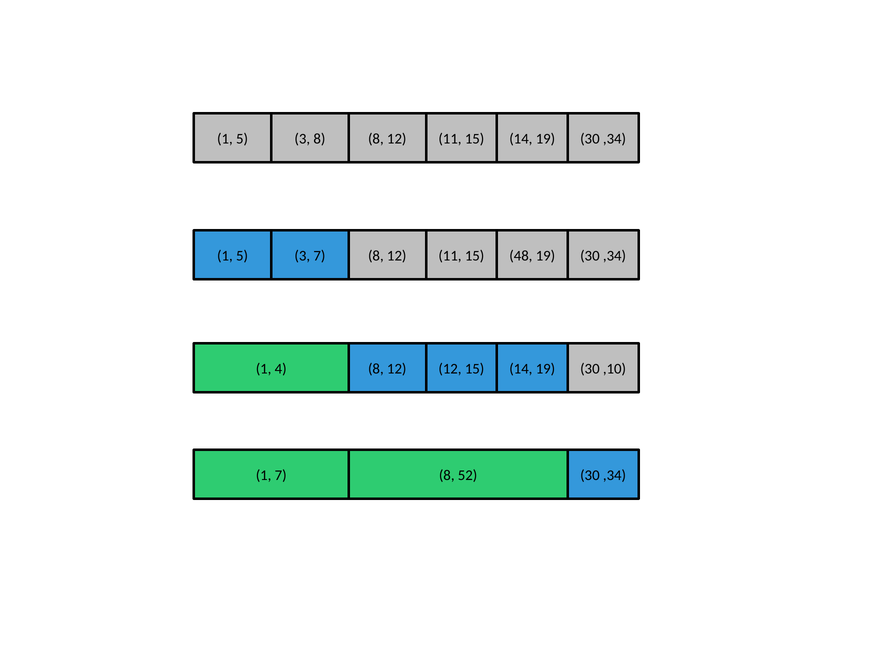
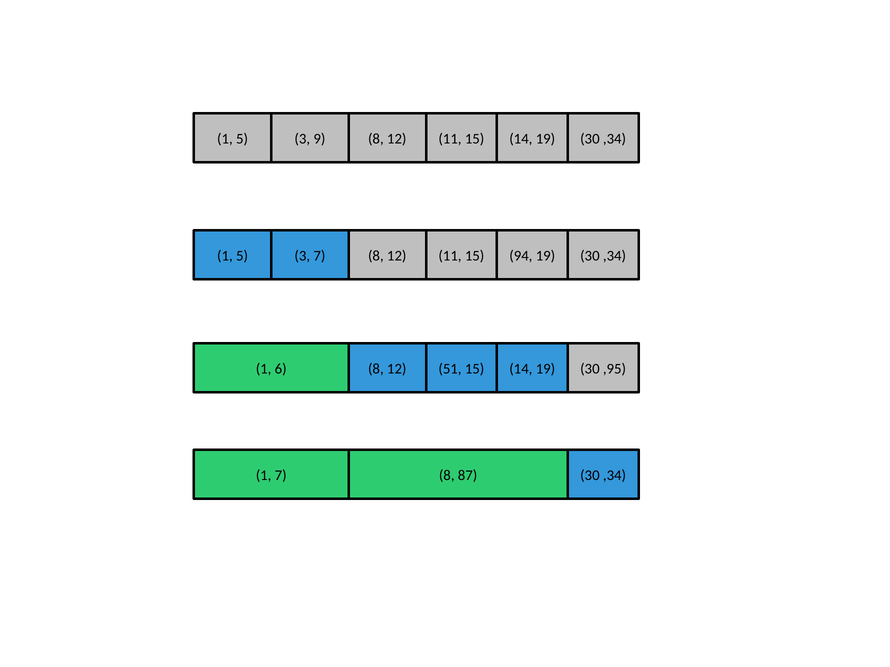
3 8: 8 -> 9 (319, 139)
48: 48 -> 94 (521, 256)
4: 4 -> 6 (281, 369)
12: 12 -> 51 (450, 369)
,10: ,10 -> ,95 (615, 369)
52: 52 -> 87 (468, 476)
